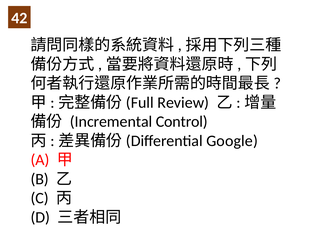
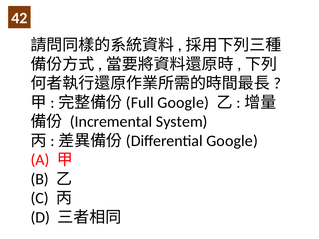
Review: Review -> Google (183, 103)
Control: Control -> System (182, 122)
